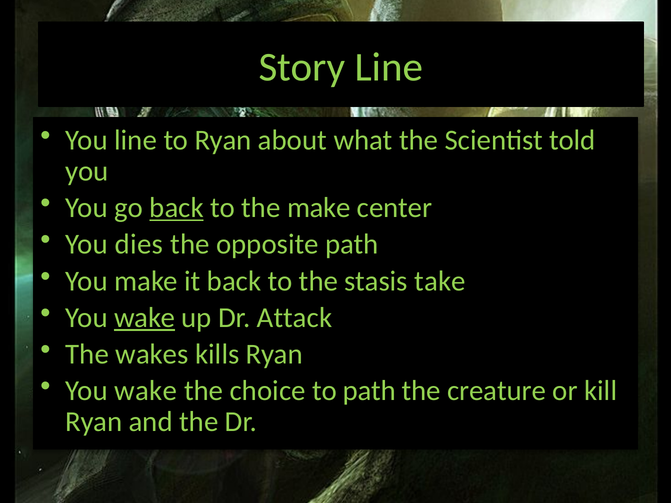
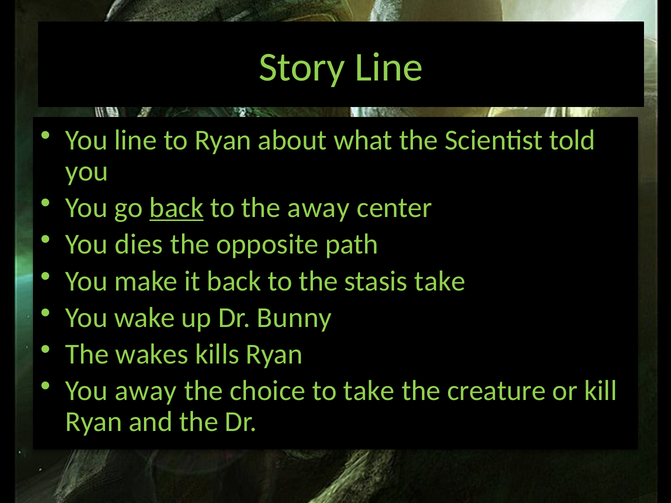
the make: make -> away (319, 208)
wake underline: present -> none (145, 318)
Attack: Attack -> Bunny (294, 318)
wake: wake -> away (146, 391)
to path: path -> take (369, 391)
